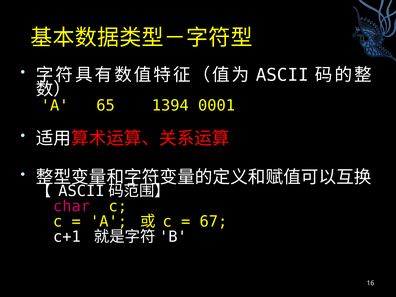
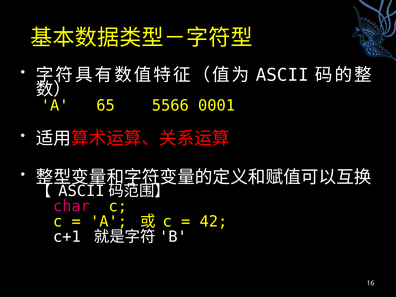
1394: 1394 -> 5566 (170, 106)
67: 67 -> 42 (214, 221)
